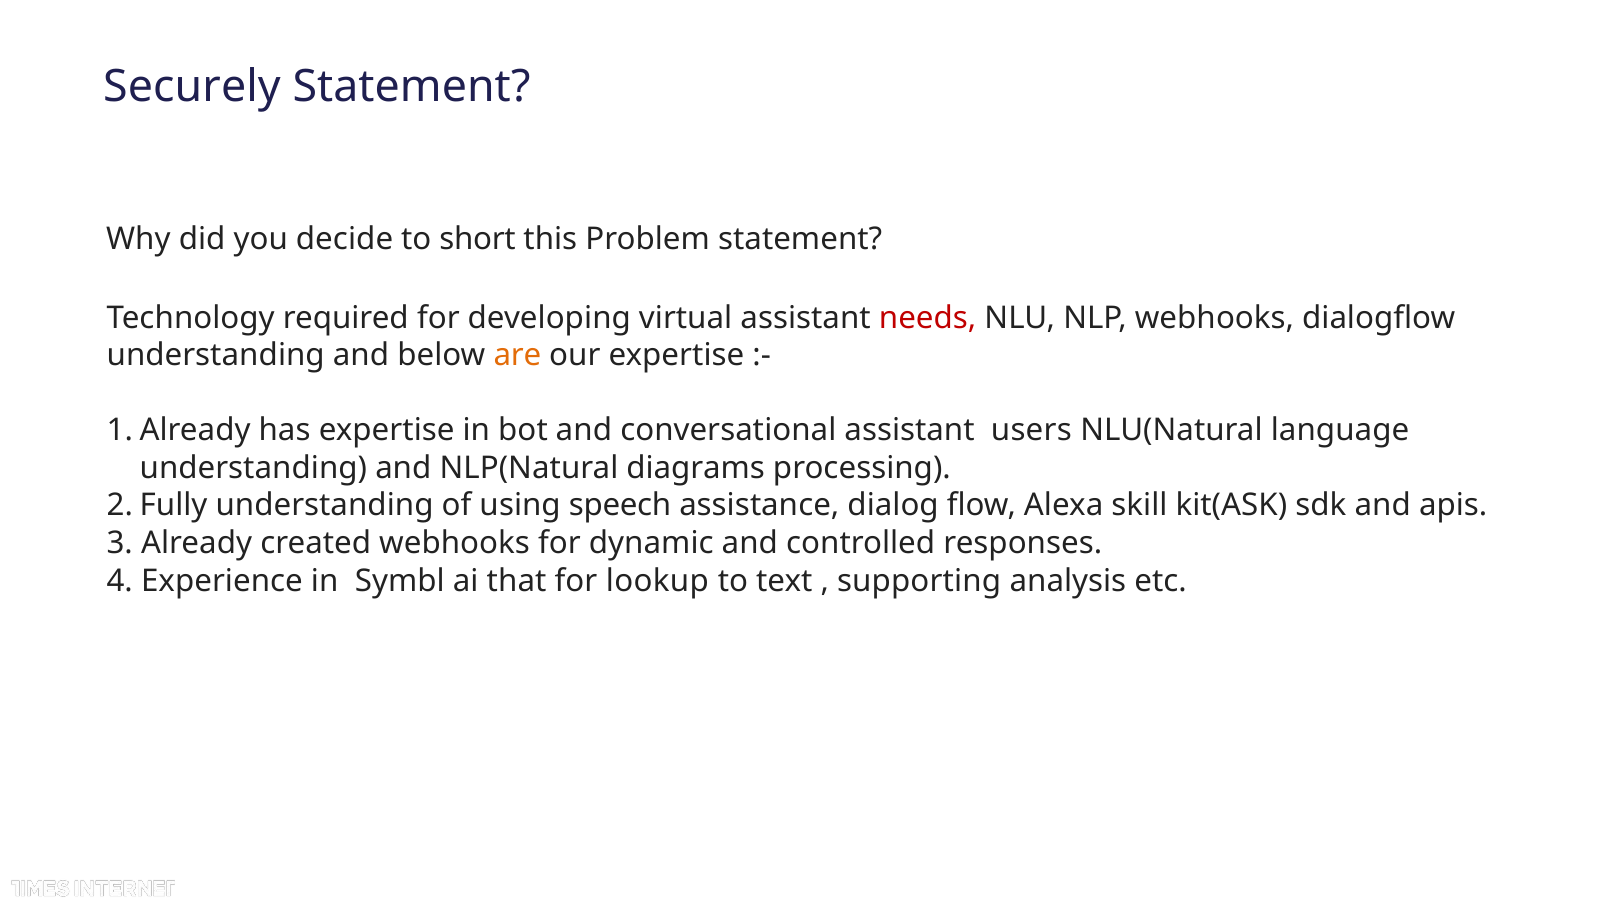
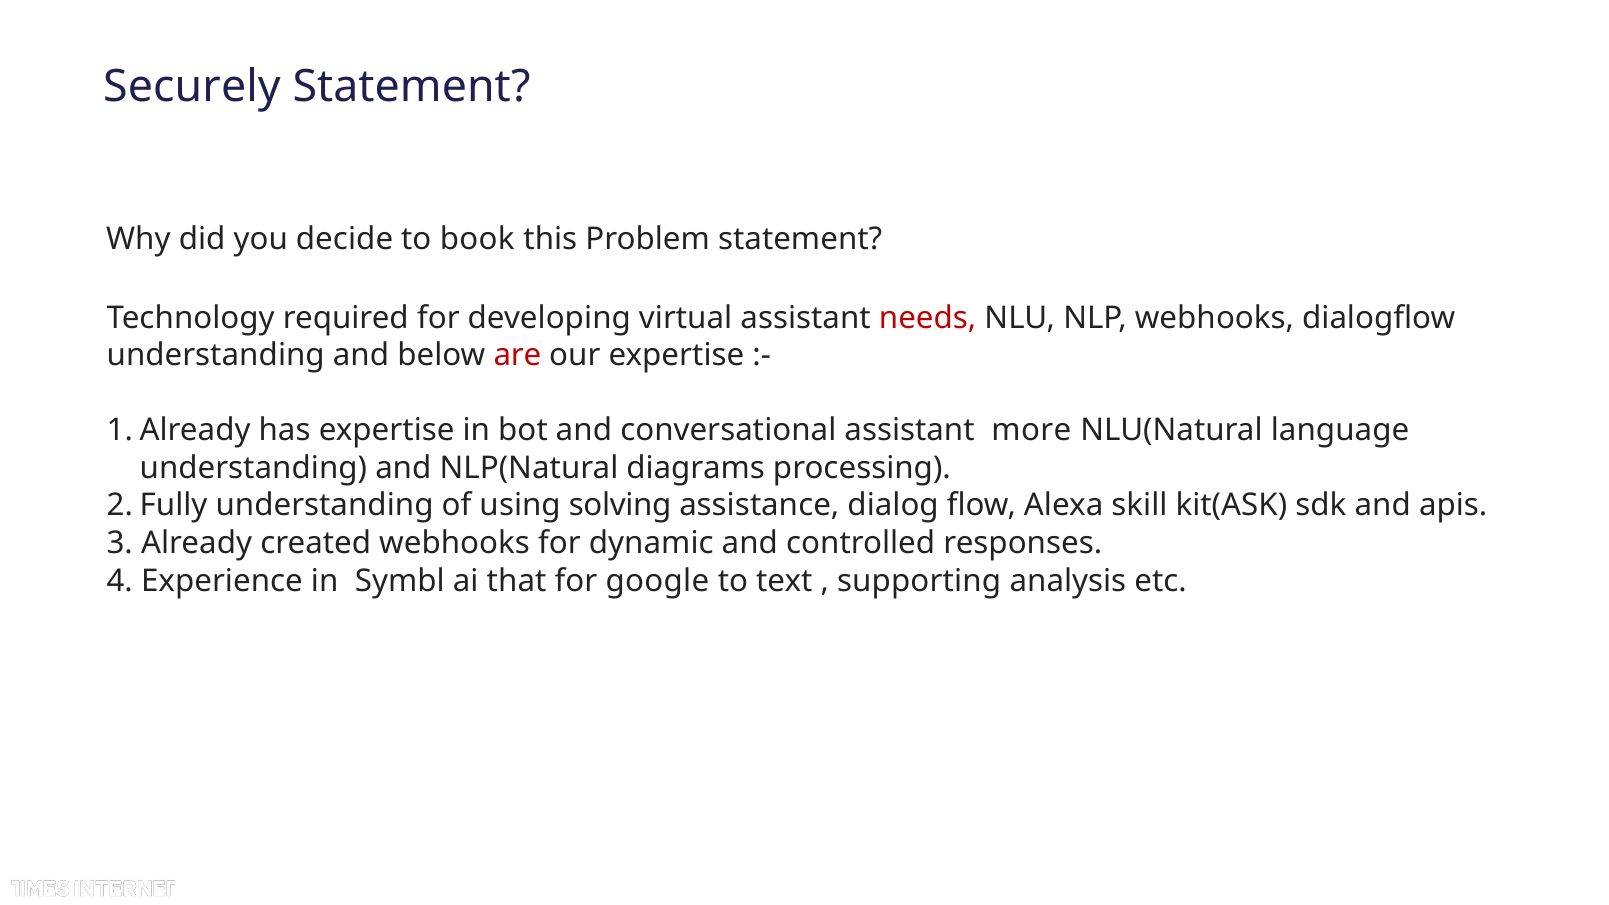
short: short -> book (477, 240)
are colour: orange -> red (517, 355)
users: users -> more (1031, 431)
speech: speech -> solving (620, 506)
lookup: lookup -> google (657, 581)
